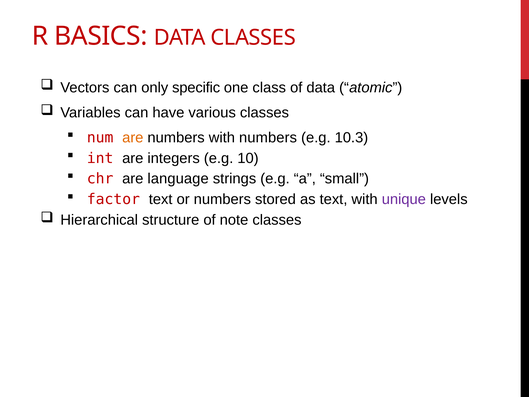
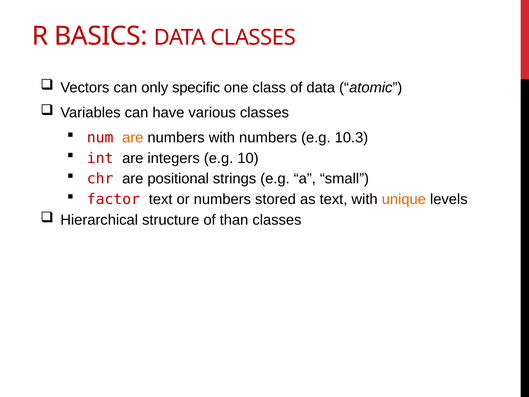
language: language -> positional (178, 179)
unique colour: purple -> orange (404, 199)
note: note -> than (234, 220)
